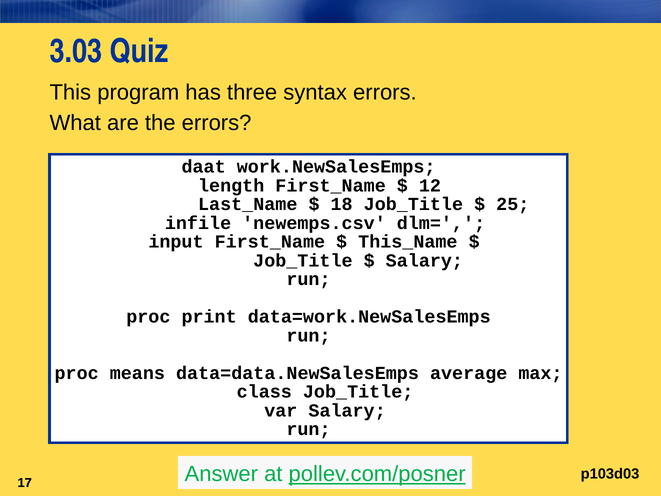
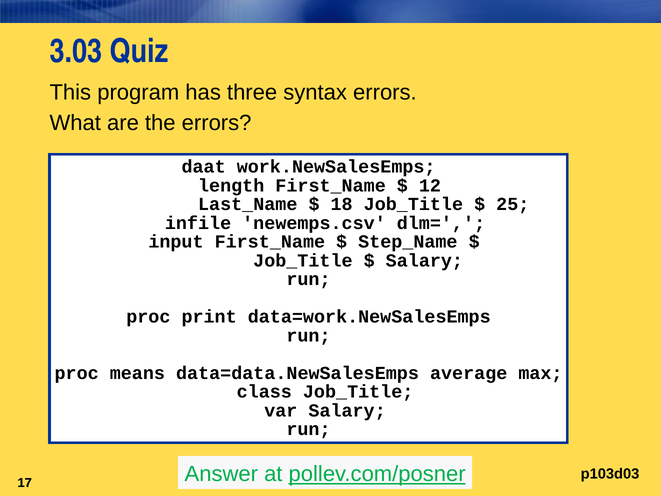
This_Name: This_Name -> Step_Name (408, 242)
